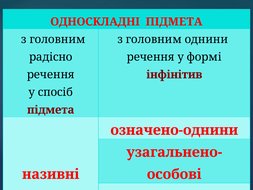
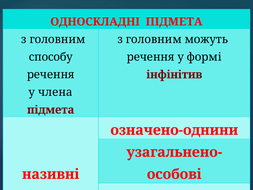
однини: однини -> можуть (206, 39)
радісно: радісно -> способу (51, 57)
спосіб: спосіб -> члена (55, 92)
